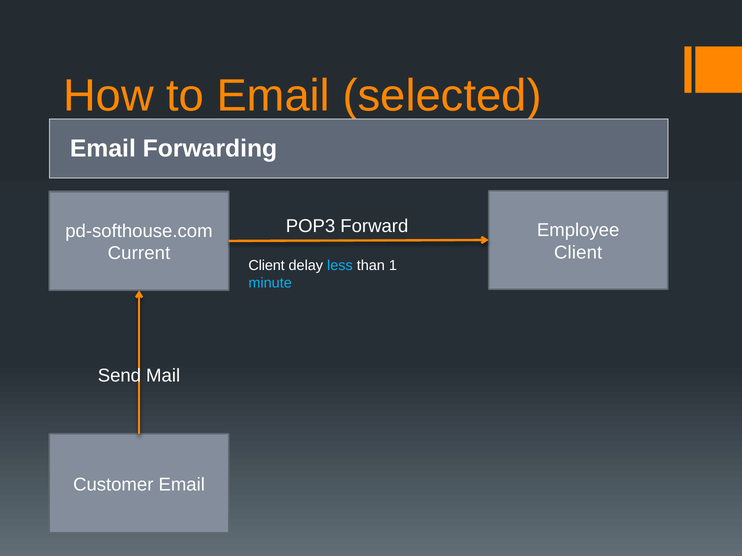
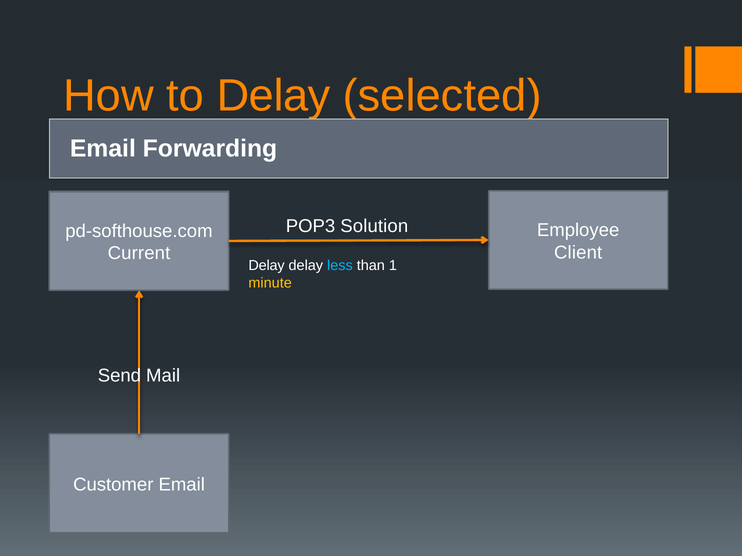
to Email: Email -> Delay (274, 96)
Forward: Forward -> Solution (374, 226)
Client: Client -> Delay (267, 266)
minute colour: light blue -> yellow (270, 283)
